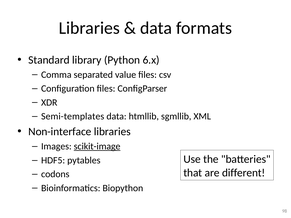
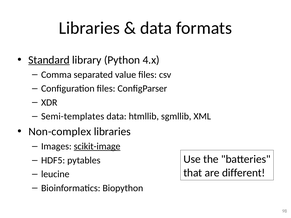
Standard underline: none -> present (49, 60)
6.x: 6.x -> 4.x (151, 60)
Non-interface: Non-interface -> Non-complex (60, 132)
codons: codons -> leucine (55, 174)
